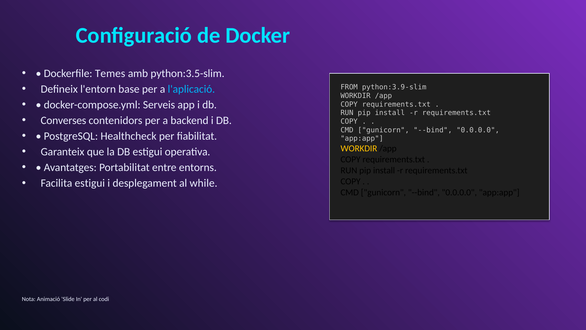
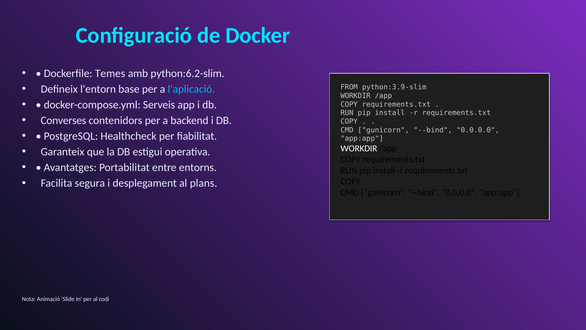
python:3.5-slim: python:3.5-slim -> python:6.2-slim (188, 73)
WORKDIR colour: yellow -> white (359, 148)
Facilita estigui: estigui -> segura (90, 183)
while: while -> plans (204, 183)
